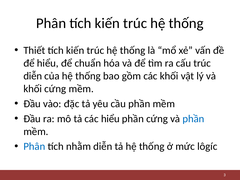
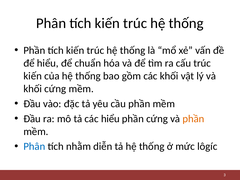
Thiết: Thiết -> Phần (34, 50)
diễn: diễn -> kiến (33, 76)
phần colour: blue -> orange (193, 119)
